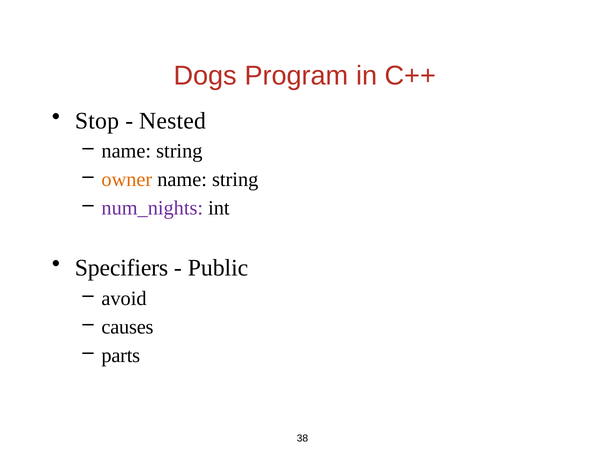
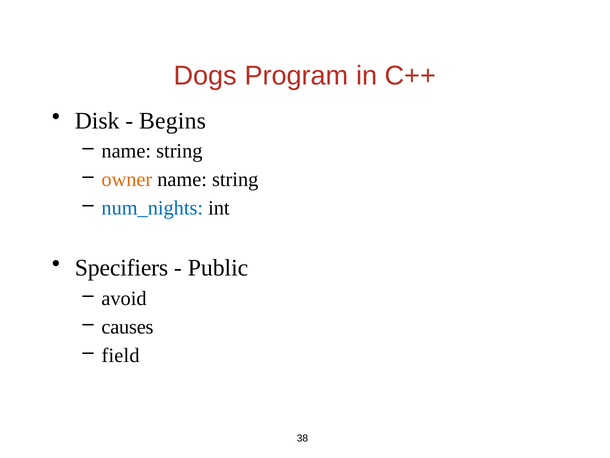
Stop: Stop -> Disk (97, 121)
Nested: Nested -> Begins (173, 121)
num_nights colour: purple -> blue (152, 208)
parts: parts -> field (121, 355)
